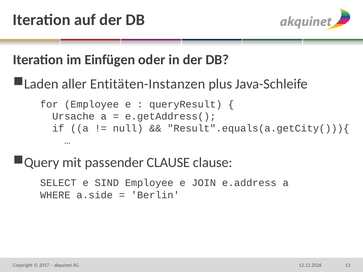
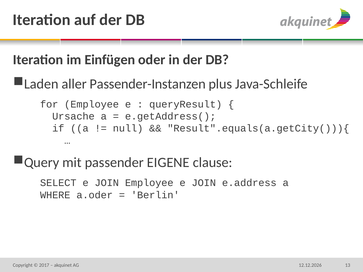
Entitäten-Instanzen: Entitäten-Instanzen -> Passender-Instanzen (148, 84)
passender CLAUSE: CLAUSE -> EIGENE (168, 163)
SELECT e SIND: SIND -> JOIN (107, 183)
a.side: a.side -> a.oder (95, 195)
